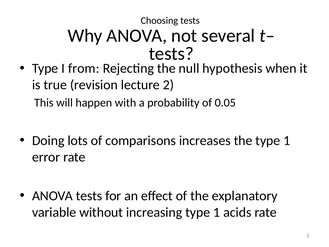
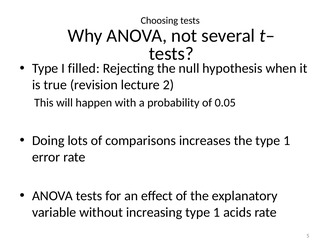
from: from -> filled (84, 68)
